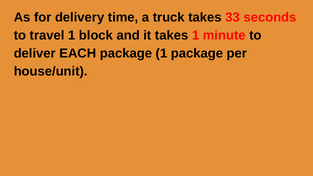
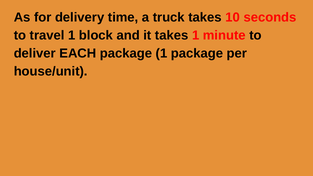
33: 33 -> 10 (233, 17)
